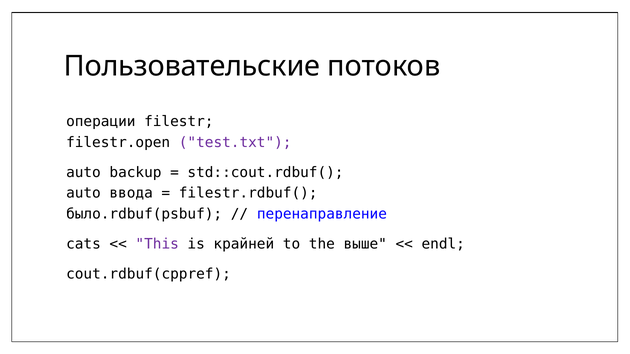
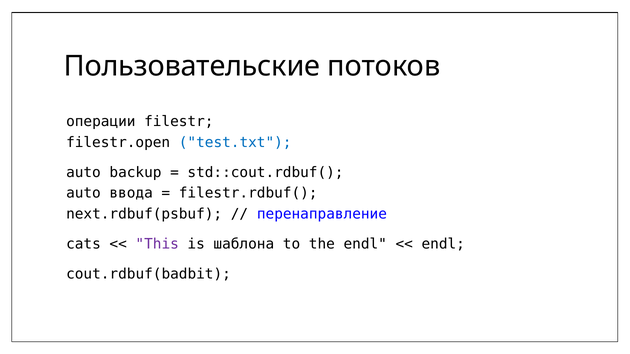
test.txt colour: purple -> blue (235, 143)
было.rdbuf(psbuf: было.rdbuf(psbuf -> next.rdbuf(psbuf (144, 214)
крайней: крайней -> шаблона (244, 244)
the выше: выше -> endl (365, 244)
cout.rdbuf(cppref: cout.rdbuf(cppref -> cout.rdbuf(badbit (149, 274)
